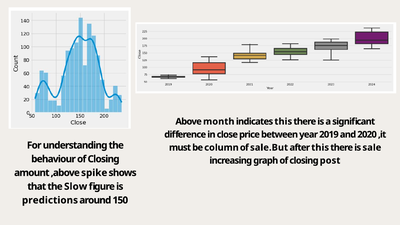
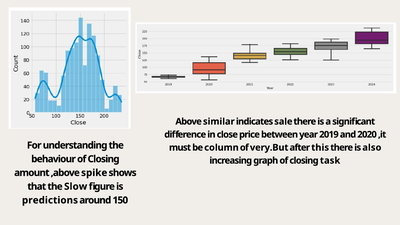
month: month -> similar (219, 122)
indicates this: this -> sale (283, 122)
sale.But: sale.But -> very.But (269, 148)
sale: sale -> also (372, 148)
post: post -> task (330, 161)
